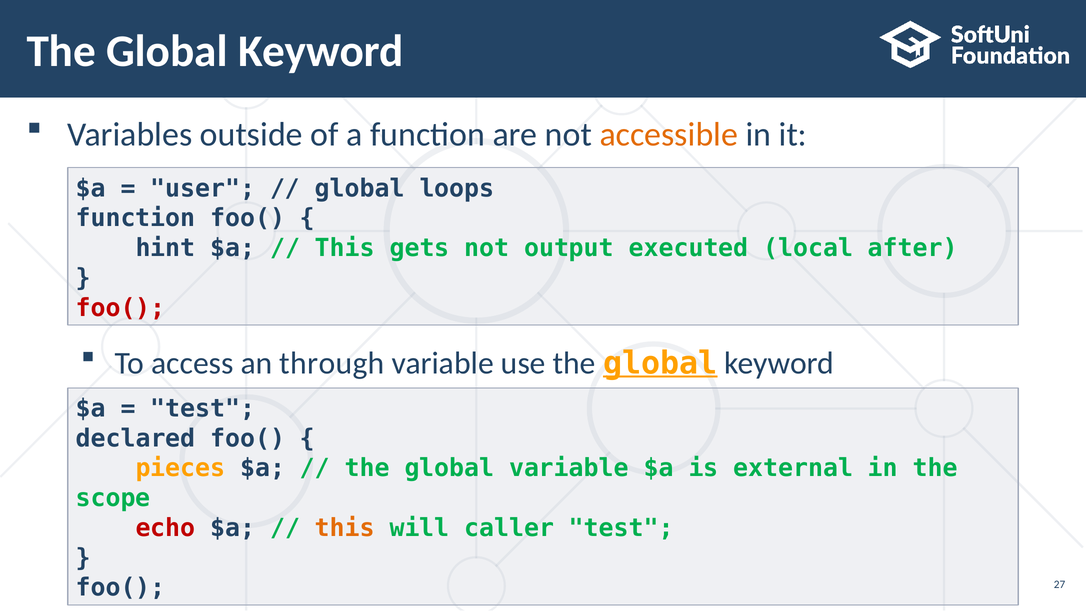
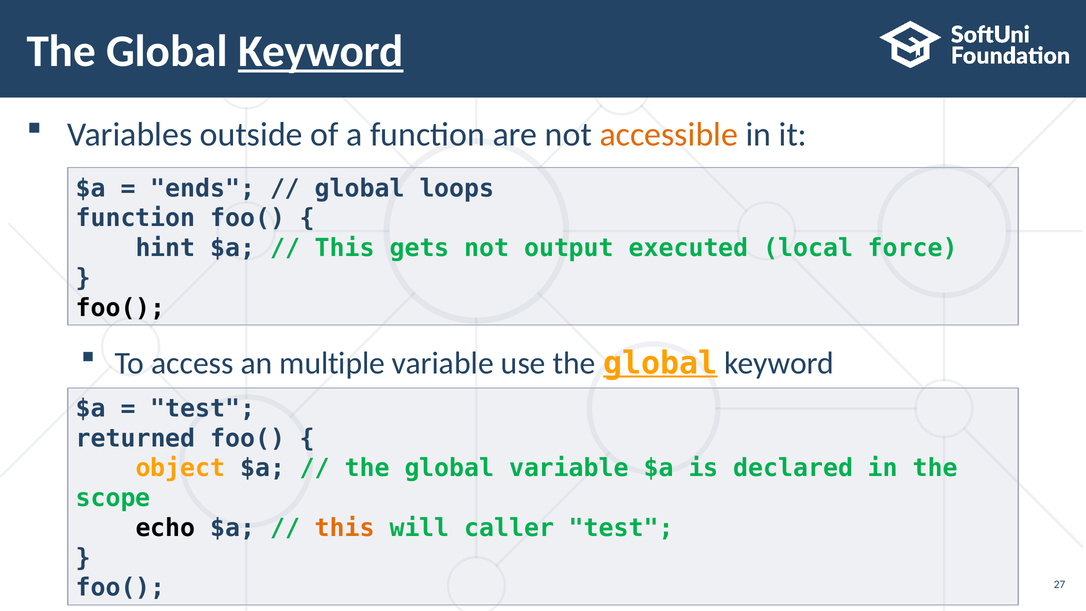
Keyword underline: none -> present (321, 51)
user: user -> ends (203, 188)
after: after -> force (913, 248)
foo( colour: red -> black (121, 308)
through: through -> multiple (332, 363)
declared: declared -> returned (136, 438)
pieces: pieces -> object (180, 468)
external: external -> declared (793, 468)
echo colour: red -> black (165, 528)
